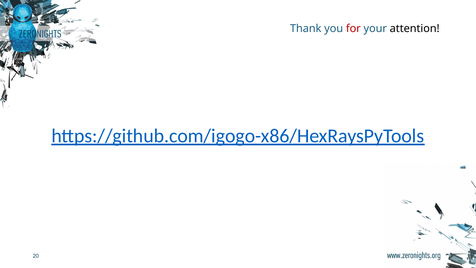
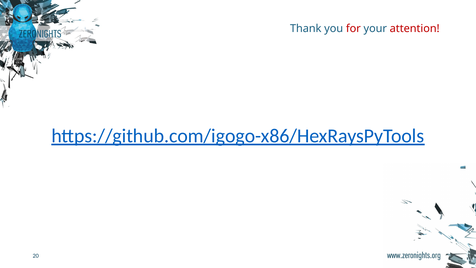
attention colour: black -> red (415, 29)
